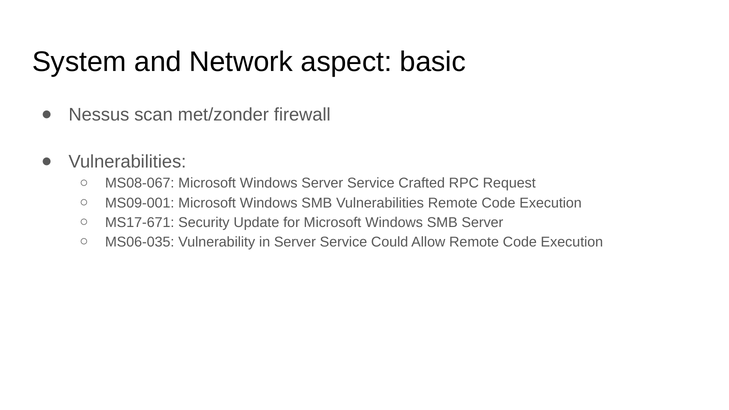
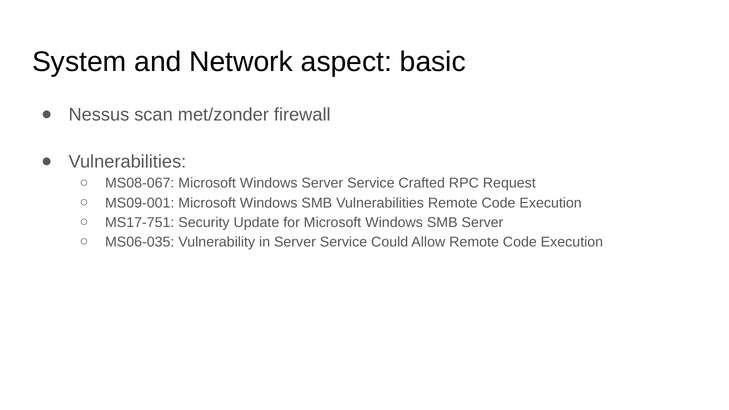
MS17-671: MS17-671 -> MS17-751 (140, 222)
